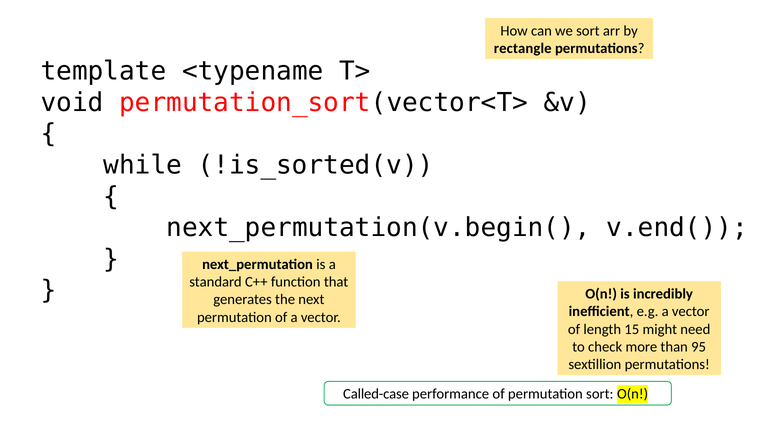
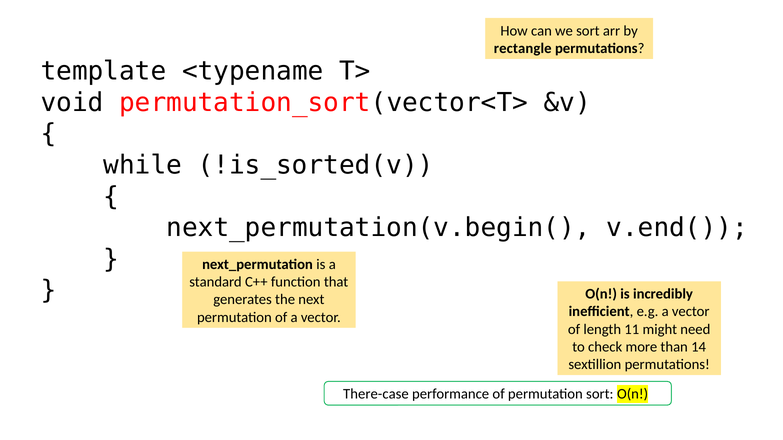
15: 15 -> 11 (632, 330)
95: 95 -> 14 (699, 347)
Called-case: Called-case -> There-case (376, 395)
